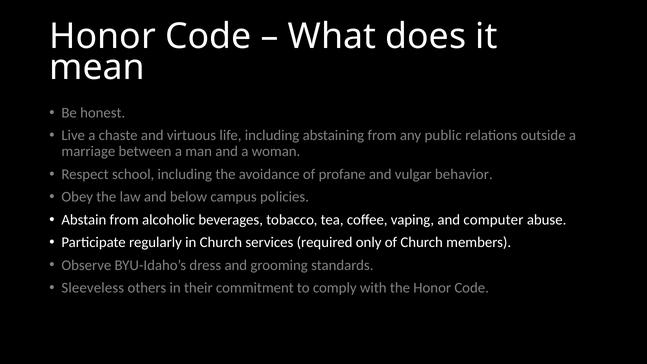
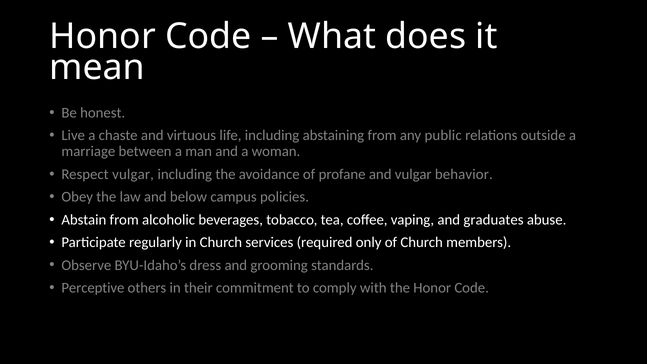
Respect school: school -> vulgar (133, 174)
computer: computer -> graduates (494, 220)
Sleeveless: Sleeveless -> Perceptive (93, 288)
